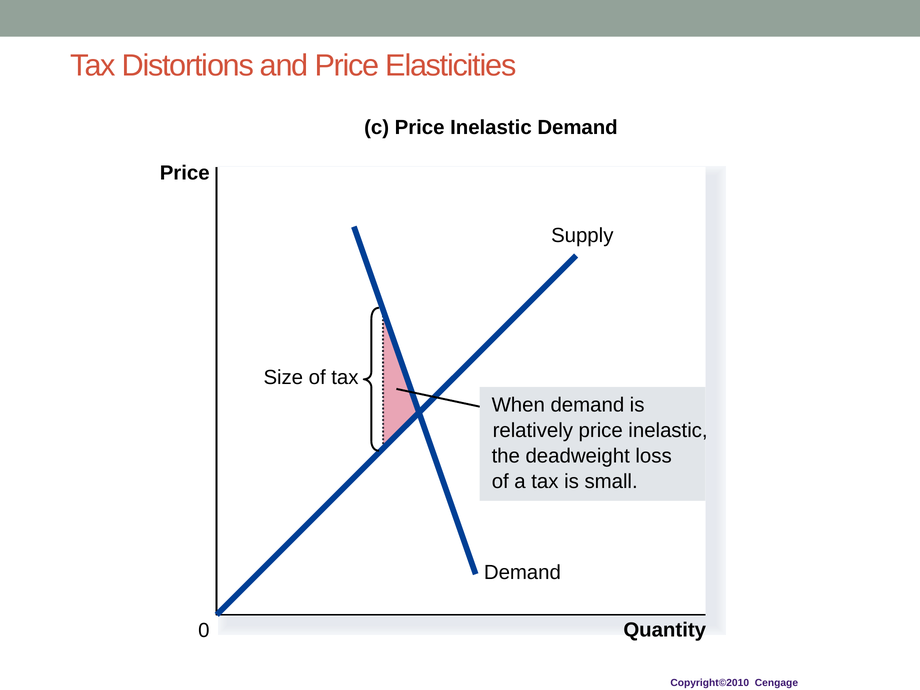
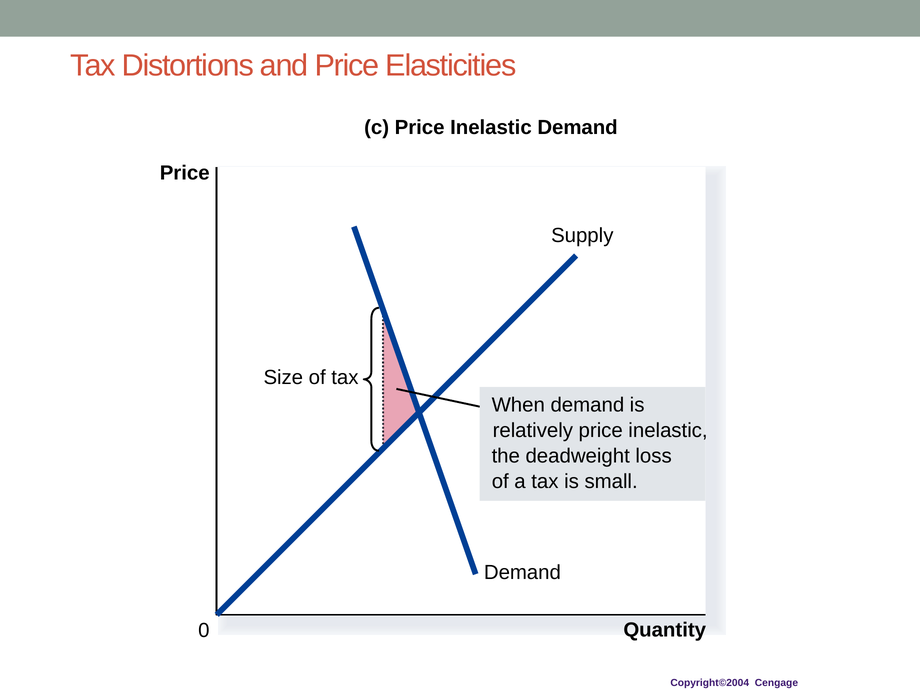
Copyright©2010: Copyright©2010 -> Copyright©2004 (710, 683)
